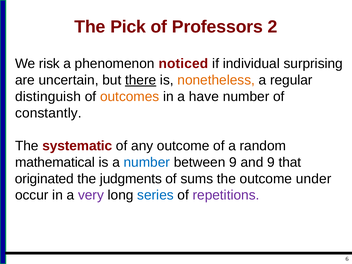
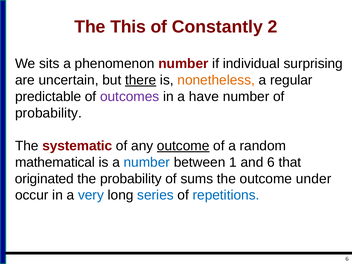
Pick: Pick -> This (128, 27)
Professors: Professors -> Constantly (217, 27)
risk: risk -> sits (49, 64)
phenomenon noticed: noticed -> number (183, 64)
distinguish: distinguish -> predictable (48, 97)
outcomes colour: orange -> purple (130, 97)
constantly: constantly -> probability (48, 113)
outcome underline: none -> present (183, 146)
between 9: 9 -> 1 (233, 162)
and 9: 9 -> 6 (271, 162)
the judgments: judgments -> probability (131, 179)
very colour: purple -> blue (91, 195)
repetitions colour: purple -> blue (226, 195)
